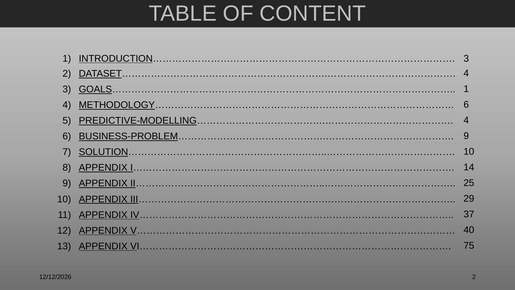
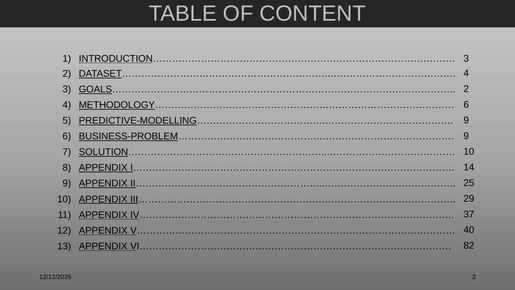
GOALS…………………………………………………………………………………………… 1: 1 -> 2 (466, 89)
PREDICTIVE-MODELLING………………………………….………………………………… 4: 4 -> 9 (466, 120)
75: 75 -> 82 (469, 245)
